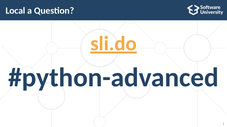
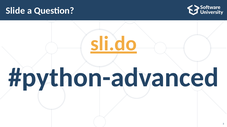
Local: Local -> Slide (15, 11)
